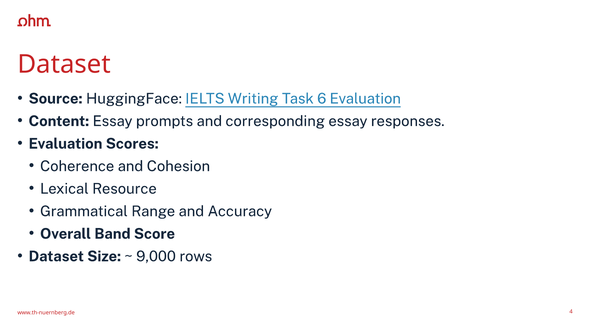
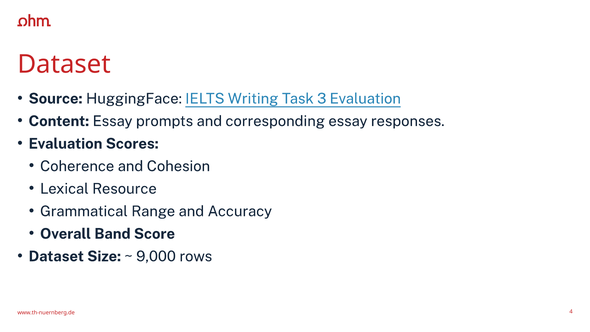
6: 6 -> 3 (322, 99)
